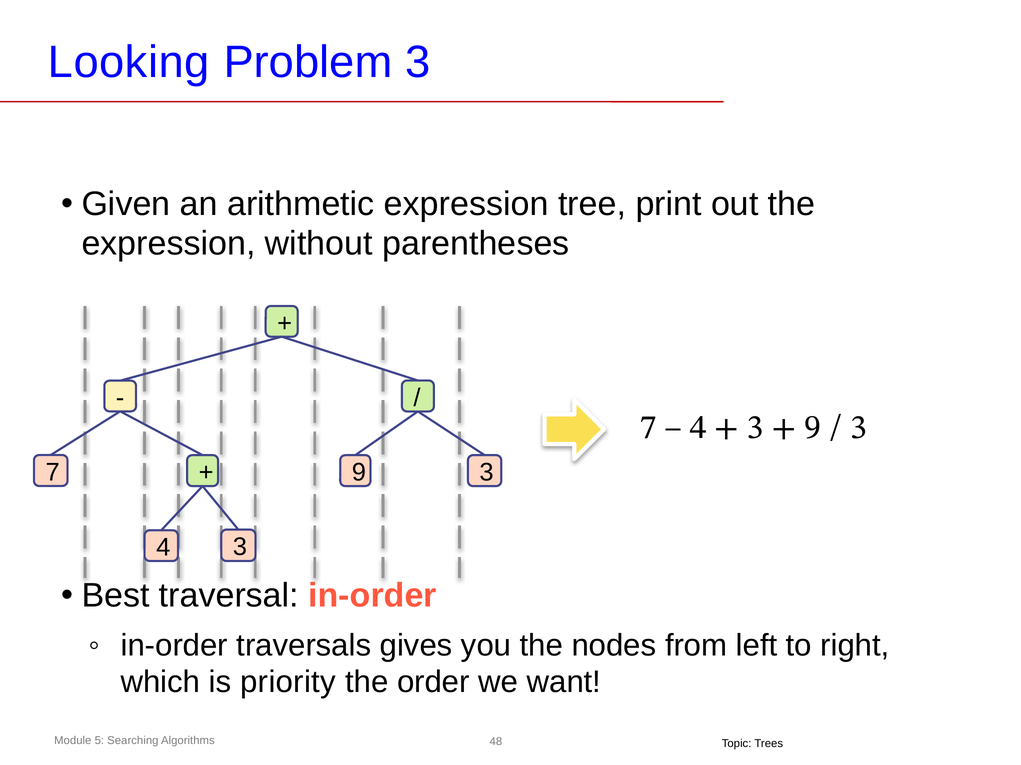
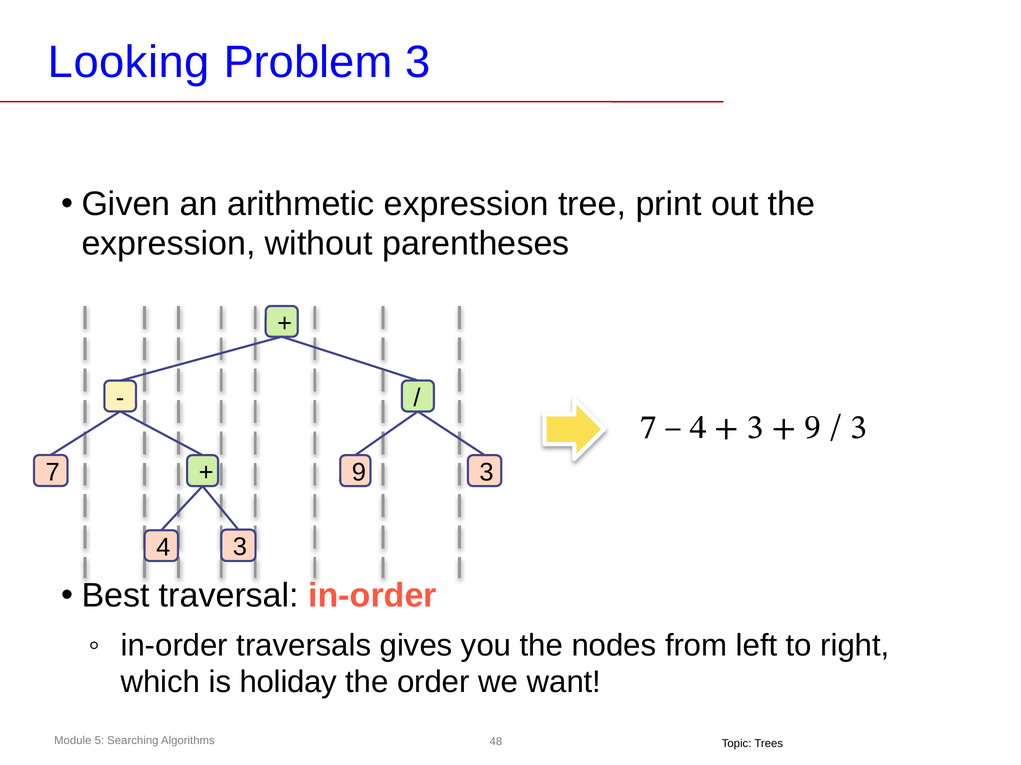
priority: priority -> holiday (288, 682)
